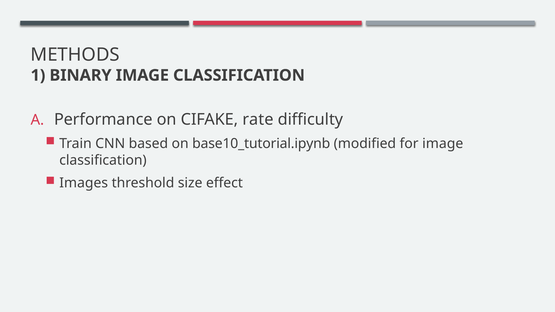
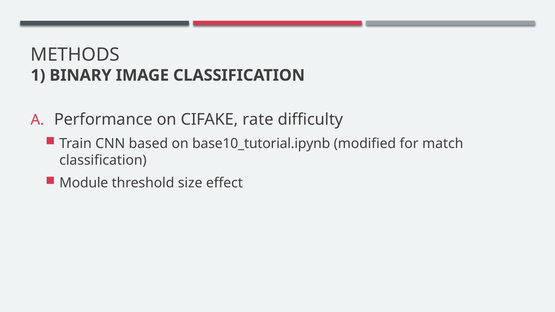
for image: image -> match (443, 144)
Images: Images -> Module (84, 183)
